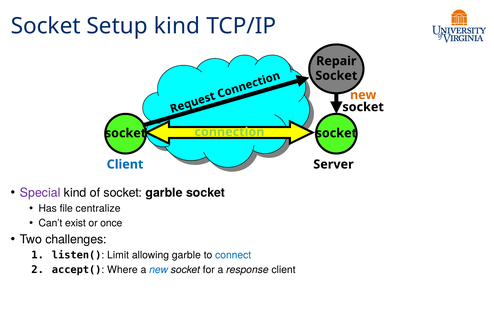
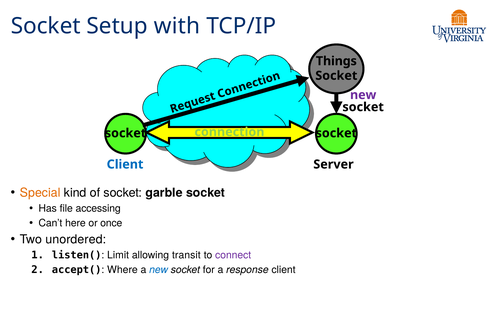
Setup kind: kind -> with (177, 26)
Repair: Repair -> Things (336, 61)
new colour: orange -> purple (363, 95)
Special colour: purple -> orange (40, 193)
centralize: centralize -> accessing (98, 208)
exist: exist -> here (75, 223)
challenges: challenges -> unordered (76, 239)
allowing garble: garble -> transit (186, 255)
connect colour: blue -> purple (233, 255)
